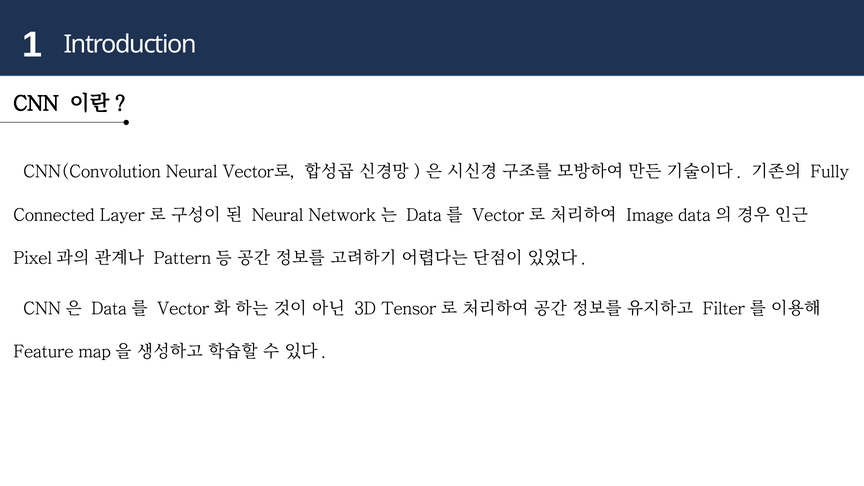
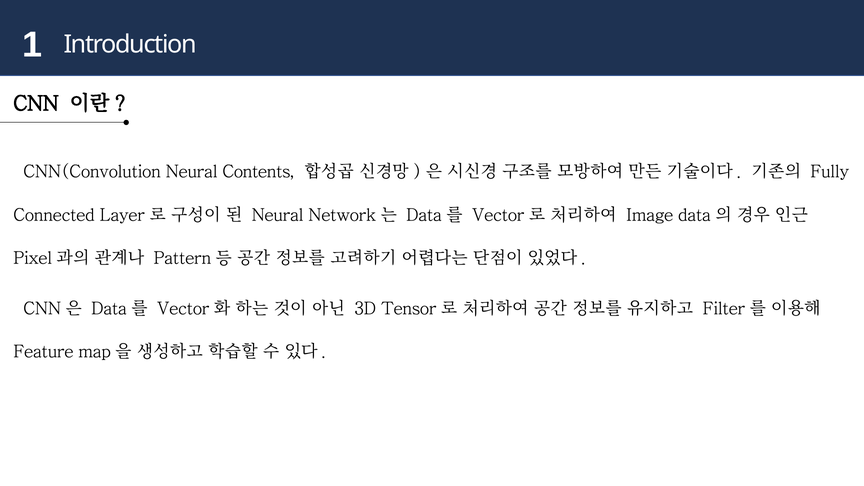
Neural Vector로: Vector로 -> Contents (259, 171)
